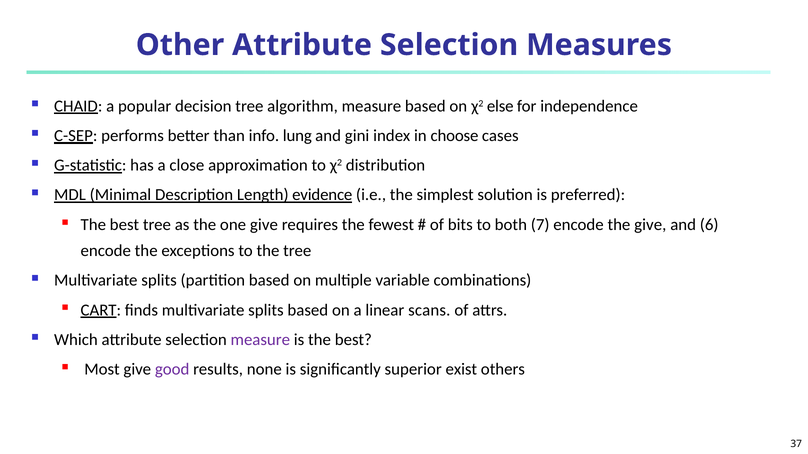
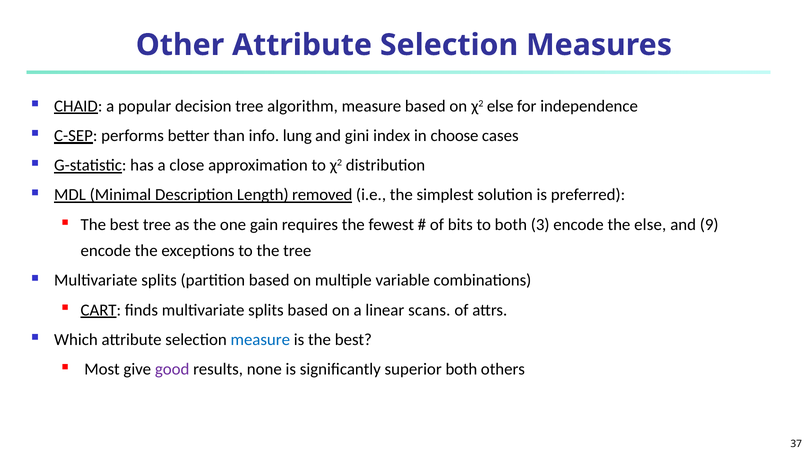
evidence: evidence -> removed (322, 195)
one give: give -> gain (264, 225)
7: 7 -> 3 (540, 225)
the give: give -> else (650, 225)
6: 6 -> 9 (709, 225)
measure colour: purple -> blue (260, 340)
superior exist: exist -> both (461, 370)
